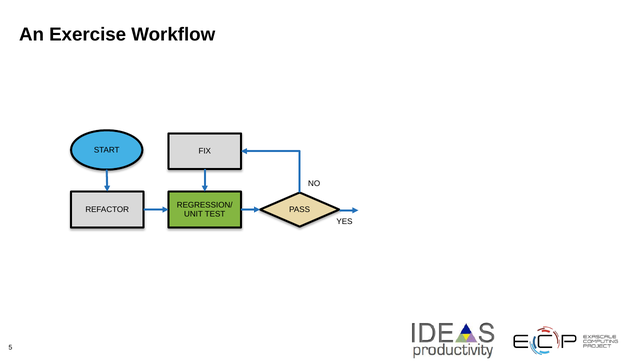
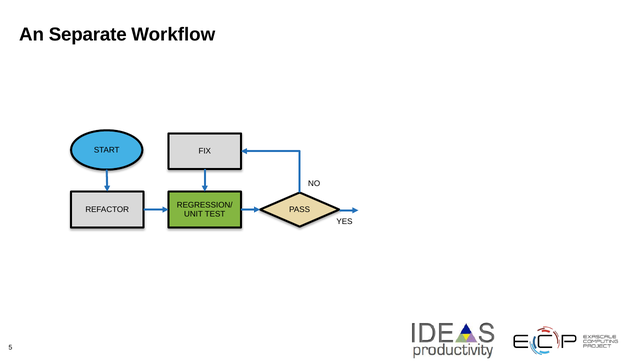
Exercise: Exercise -> Separate (88, 35)
